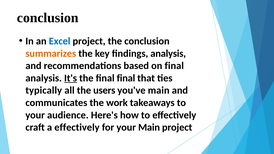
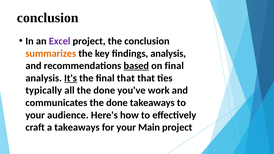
Excel colour: blue -> purple (60, 41)
based underline: none -> present (136, 66)
final final: final -> that (126, 78)
all the users: users -> done (104, 90)
you've main: main -> work (159, 90)
communicates the work: work -> done (117, 103)
a effectively: effectively -> takeaways (77, 127)
